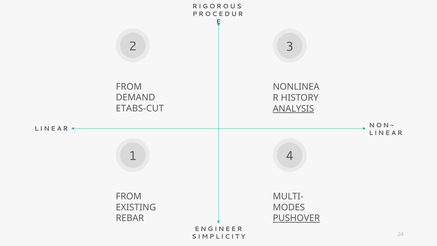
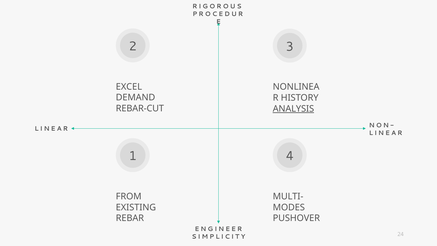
FROM: FROM -> EXCEL (129, 87)
ETABS-CUT: ETABS-CUT -> REBAR-CUT (140, 109)
PUSHOVER underline: present -> none (296, 218)
